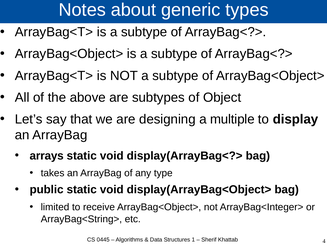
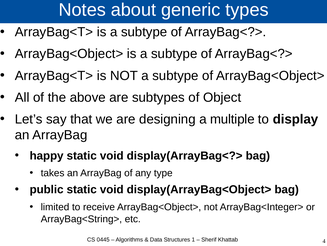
arrays: arrays -> happy (47, 155)
